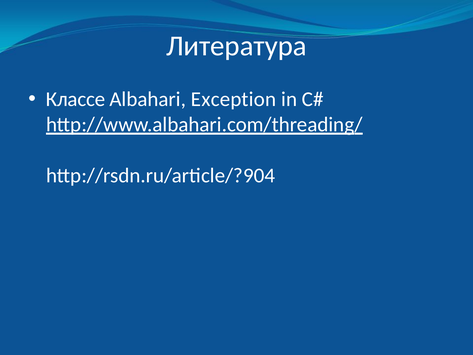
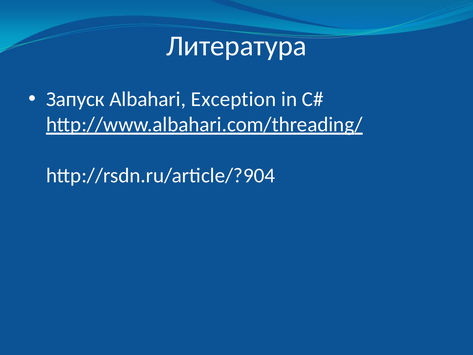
Классе: Классе -> Запуск (75, 99)
